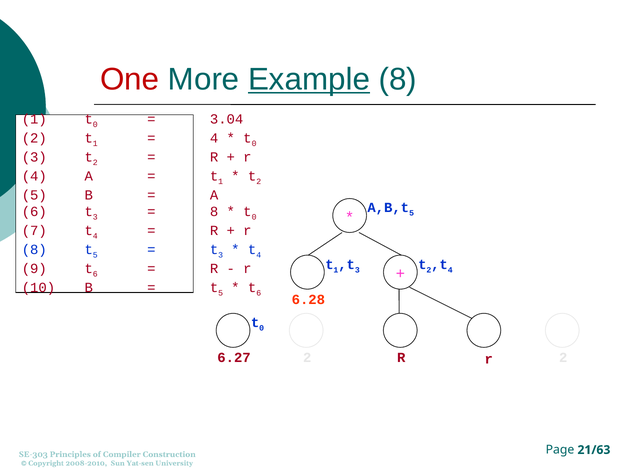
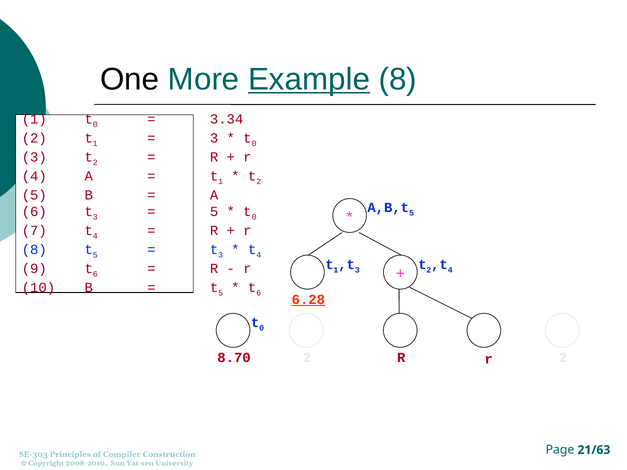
One colour: red -> black (130, 79)
3.04: 3.04 -> 3.34 (227, 119)
4: 4 -> 3 (214, 138)
8: 8 -> 5 (214, 212)
6.28 underline: none -> present (308, 300)
6.27: 6.27 -> 8.70 (234, 358)
